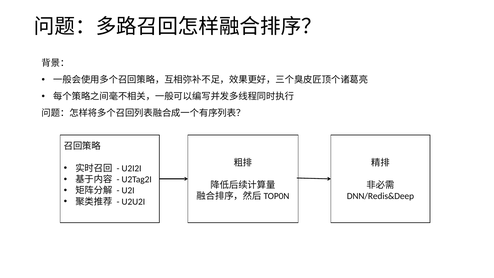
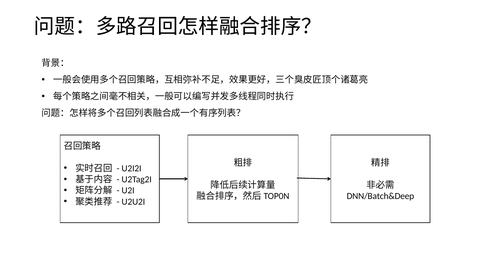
DNN/Redis&Deep: DNN/Redis&Deep -> DNN/Batch&Deep (380, 196)
